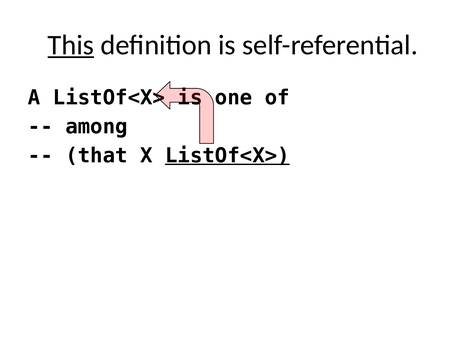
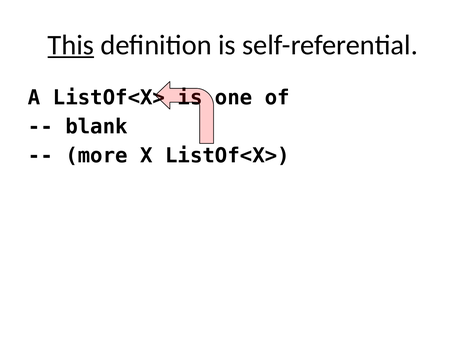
among: among -> blank (97, 127)
that: that -> more (97, 156)
ListOf<X> underline: present -> none (227, 156)
